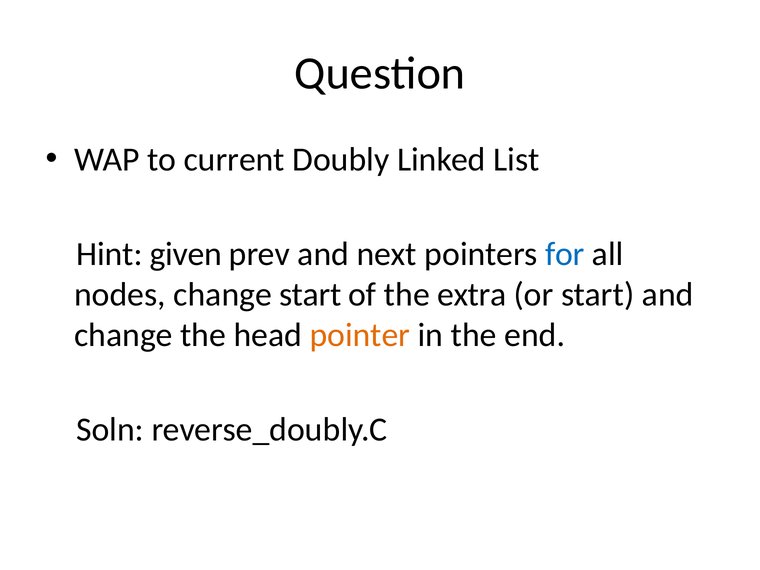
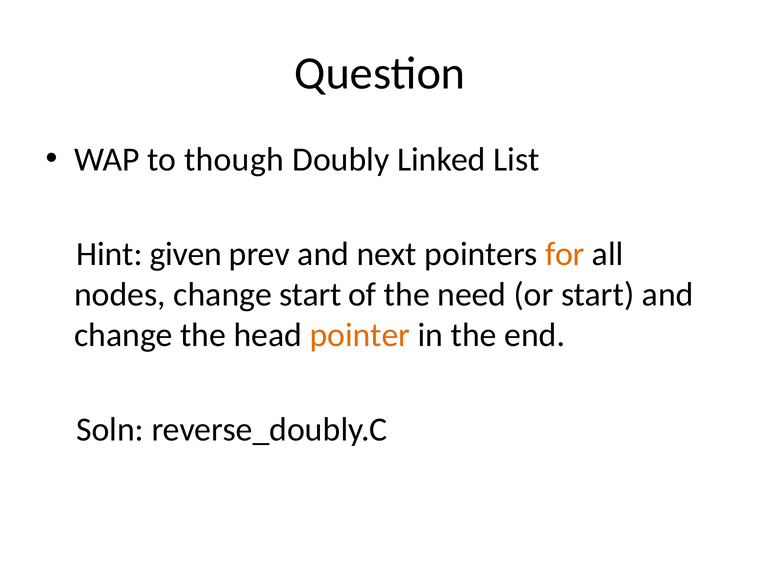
current: current -> though (234, 159)
for colour: blue -> orange (565, 254)
extra: extra -> need (472, 295)
